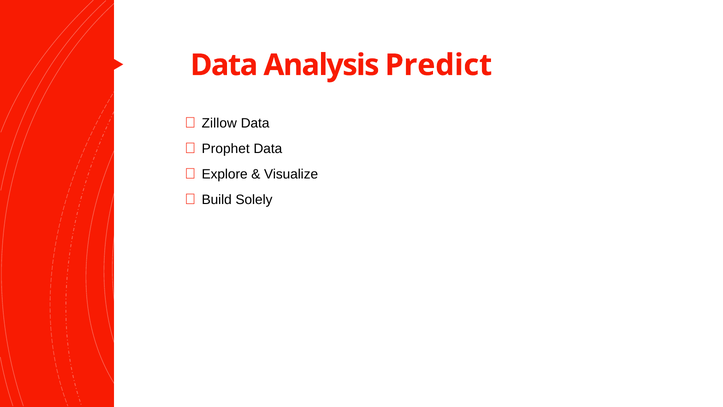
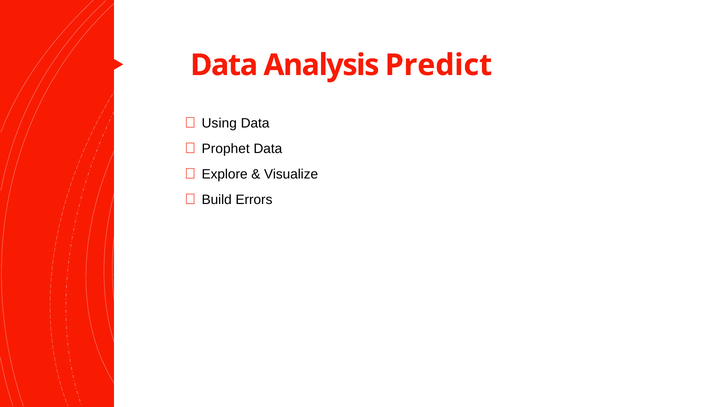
Zillow: Zillow -> Using (219, 123)
Solely: Solely -> Errors (254, 200)
